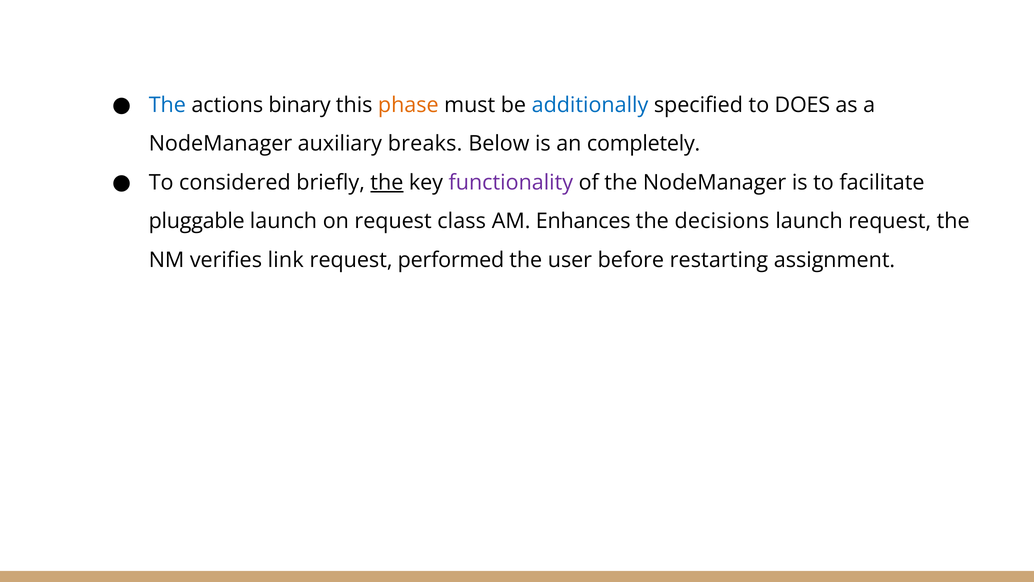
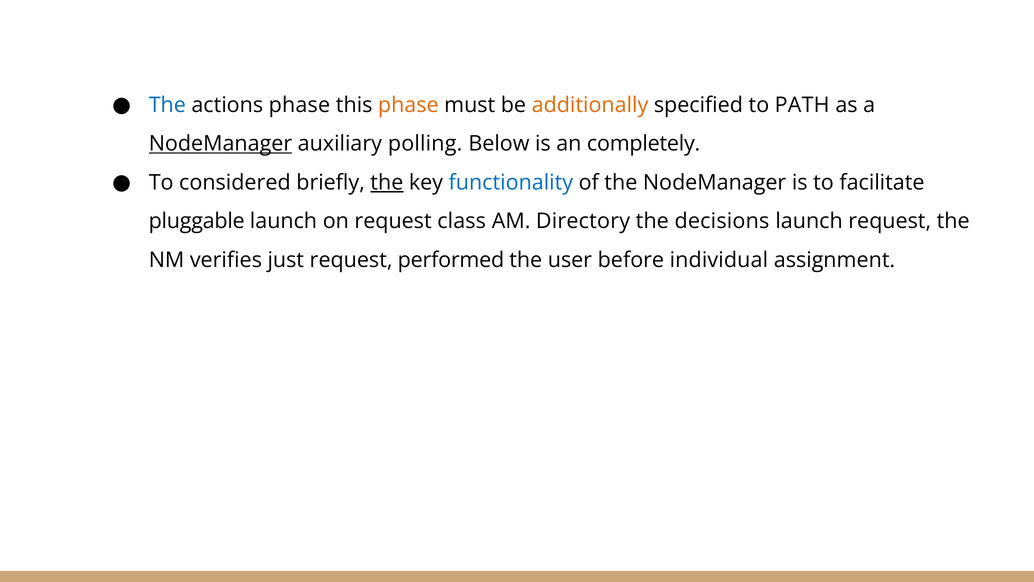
actions binary: binary -> phase (299, 105)
additionally colour: blue -> orange (590, 105)
DOES: DOES -> PATH (802, 105)
NodeManager underline: none -> present (220, 144)
breaks: breaks -> polling (425, 144)
functionality colour: purple -> blue (511, 182)
Enhances: Enhances -> Directory (583, 221)
link: link -> just (286, 260)
restarting: restarting -> individual (719, 260)
